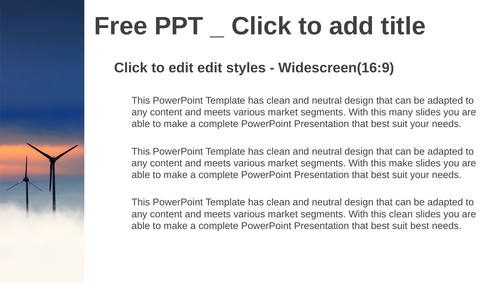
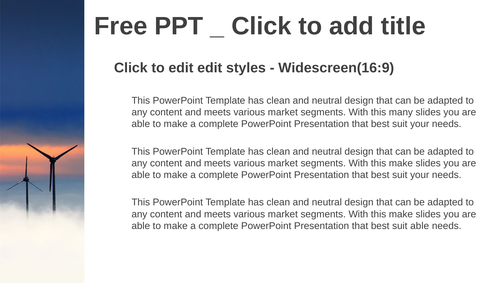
clean: clean -> make (401, 215)
suit best: best -> able (420, 226)
